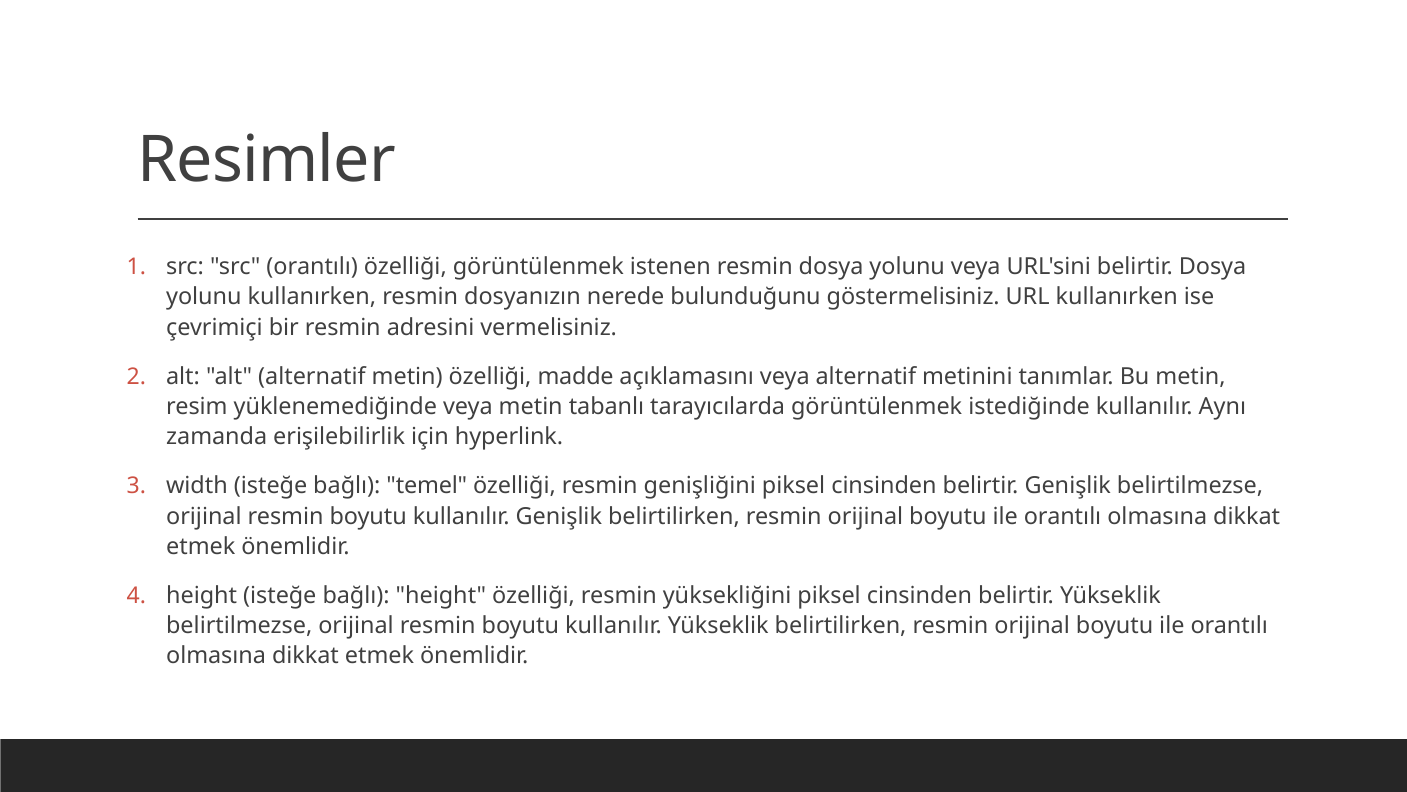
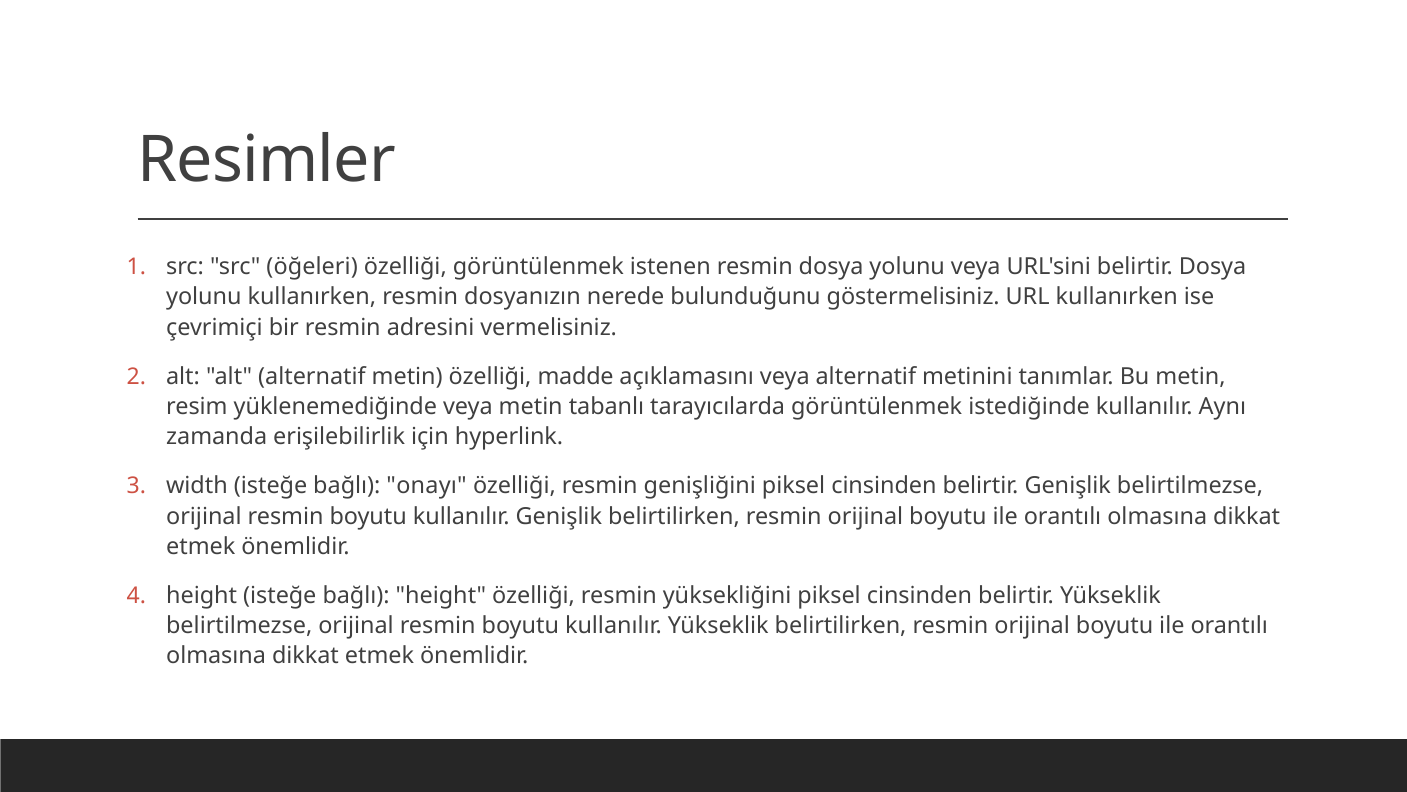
src orantılı: orantılı -> öğeleri (312, 267)
temel: temel -> onayı (427, 486)
